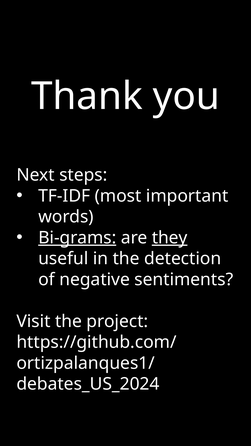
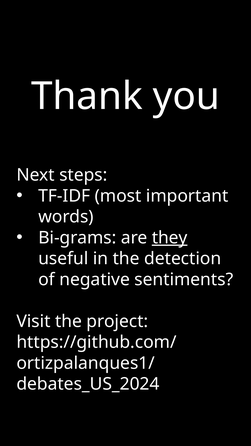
Bi-grams underline: present -> none (77, 238)
